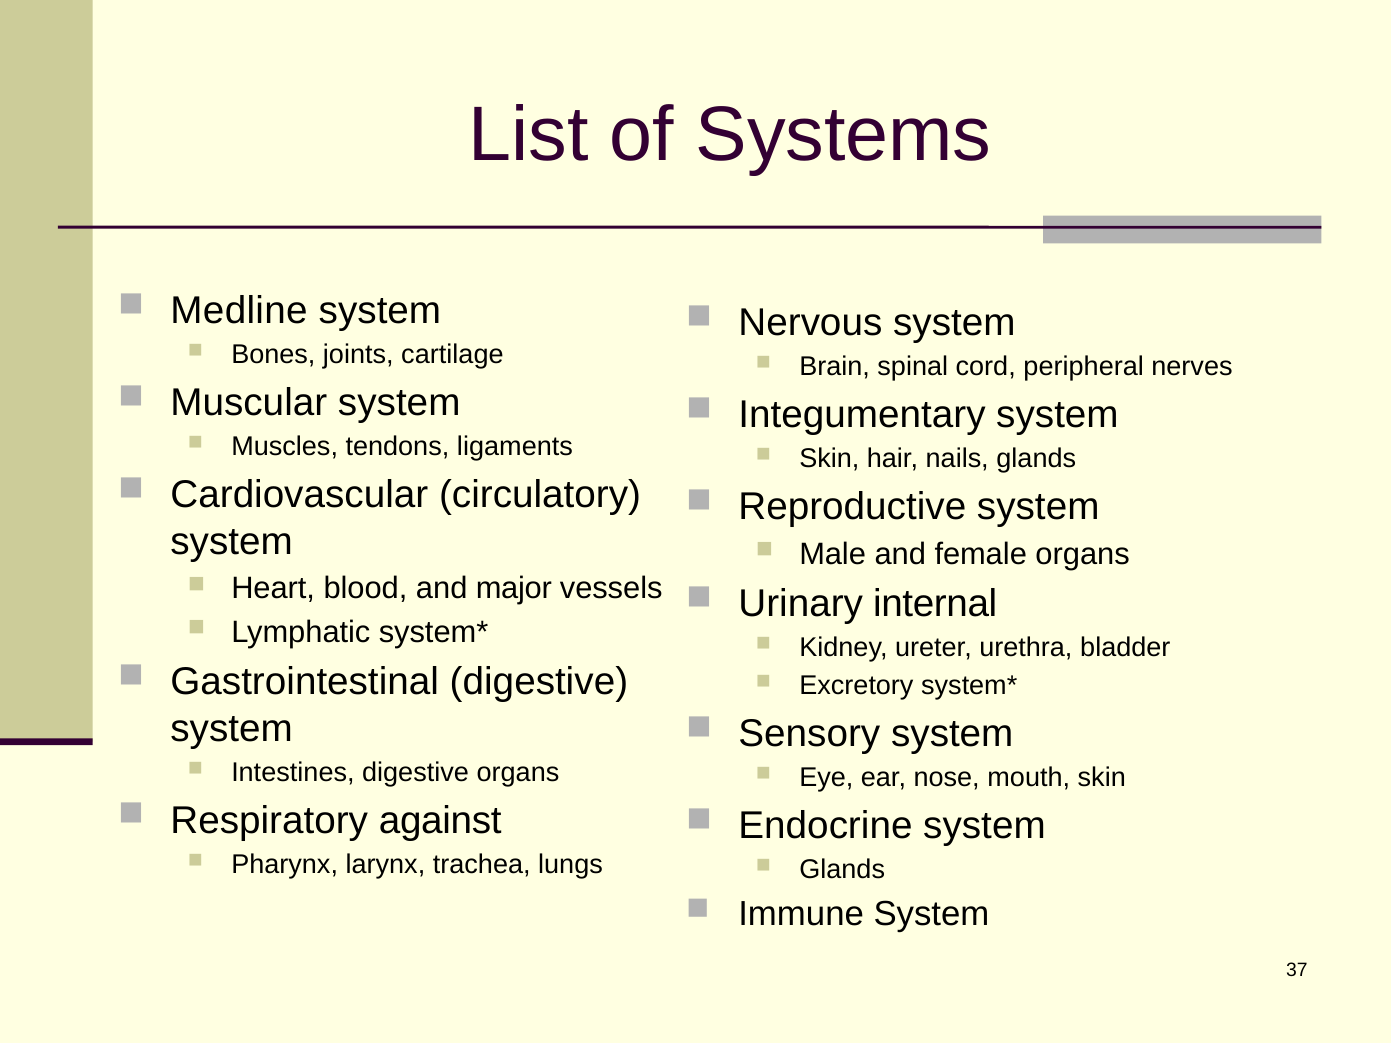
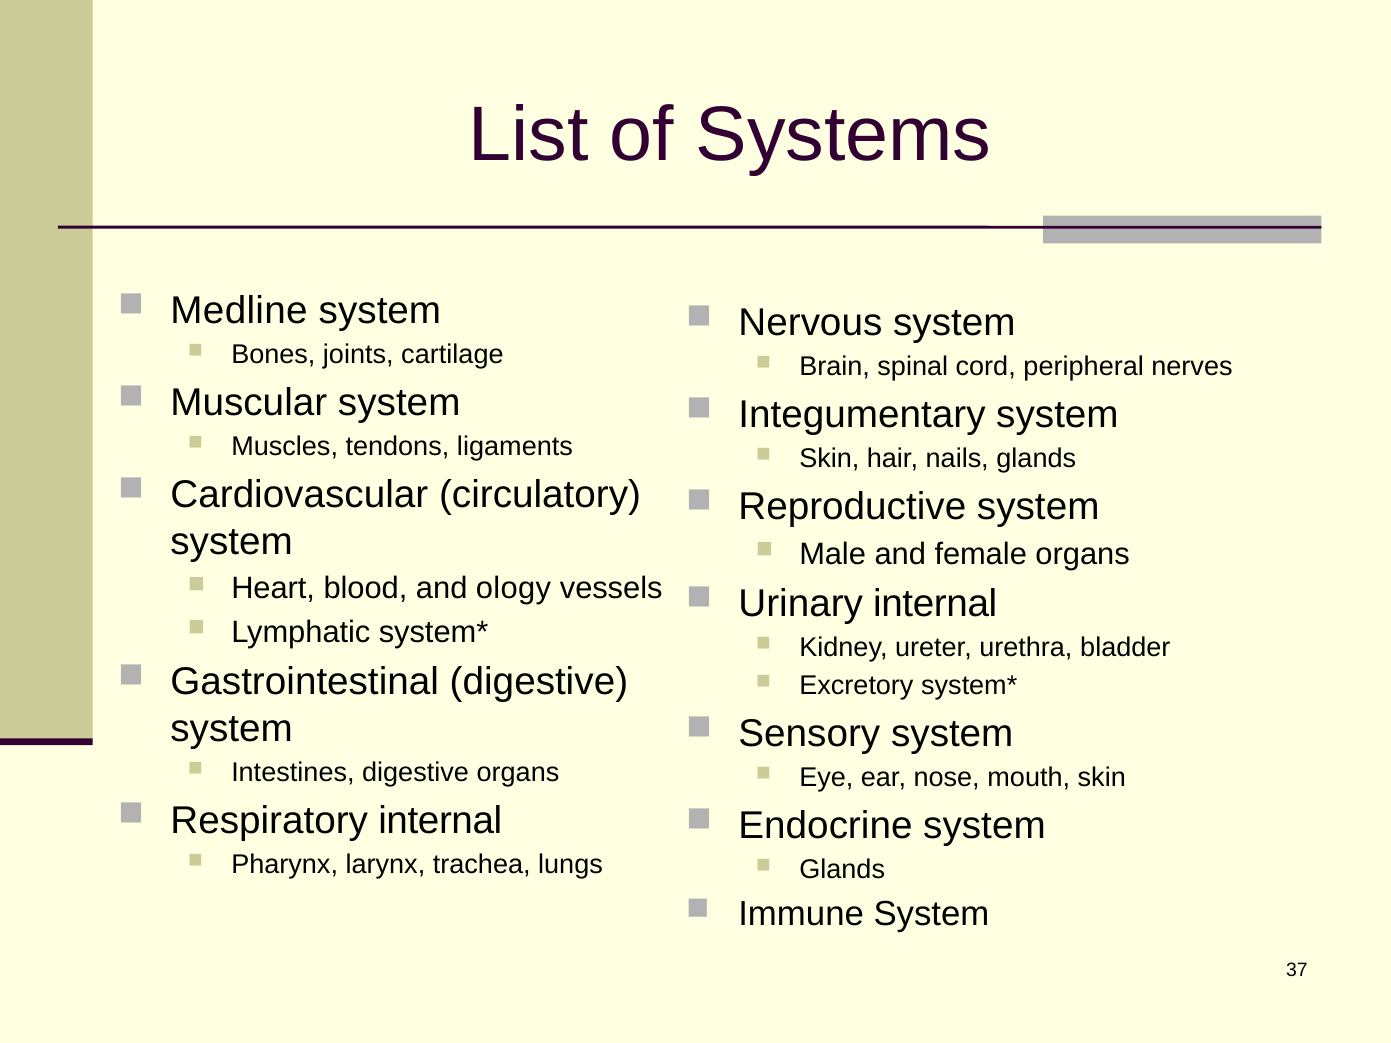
major: major -> ology (513, 589)
Respiratory against: against -> internal (440, 820)
